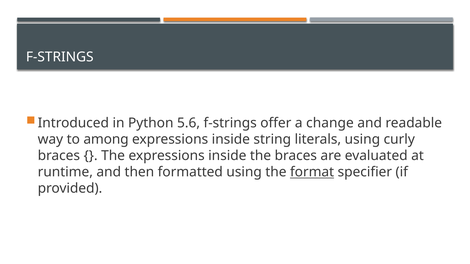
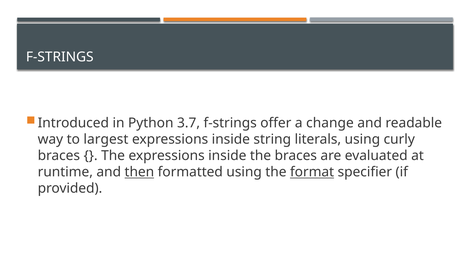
5.6: 5.6 -> 3.7 (189, 123)
among: among -> largest (106, 139)
then underline: none -> present (139, 172)
